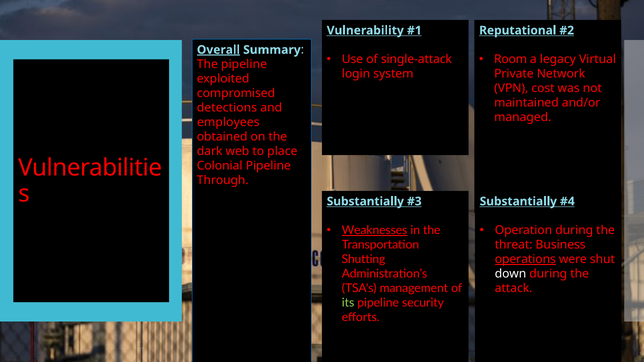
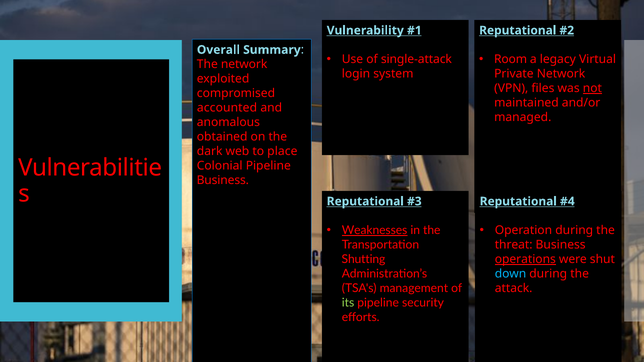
Overall underline: present -> none (218, 50)
The pipeline: pipeline -> network (244, 64)
cost: cost -> files (543, 88)
not underline: none -> present (592, 88)
detections: detections -> accounted (227, 108)
employees: employees -> anomalous (228, 122)
Through: Through -> Business (223, 180)
Substantially: Substantially -> Reputational (365, 202)
Substantially: Substantially -> Reputational (518, 202)
down colour: white -> light blue (511, 274)
